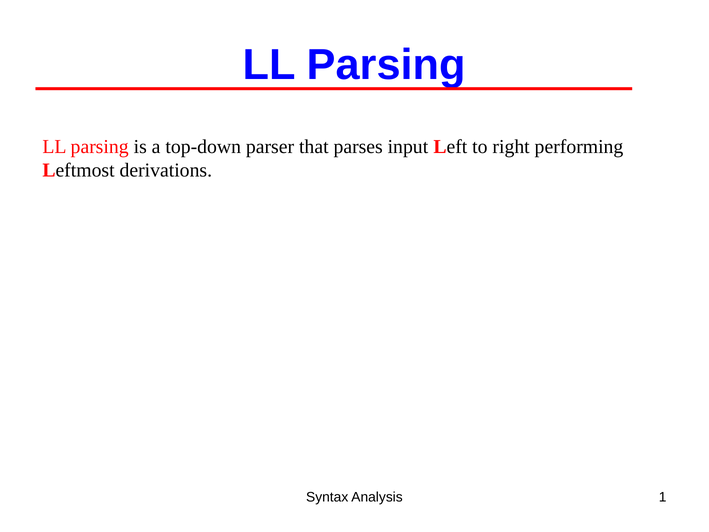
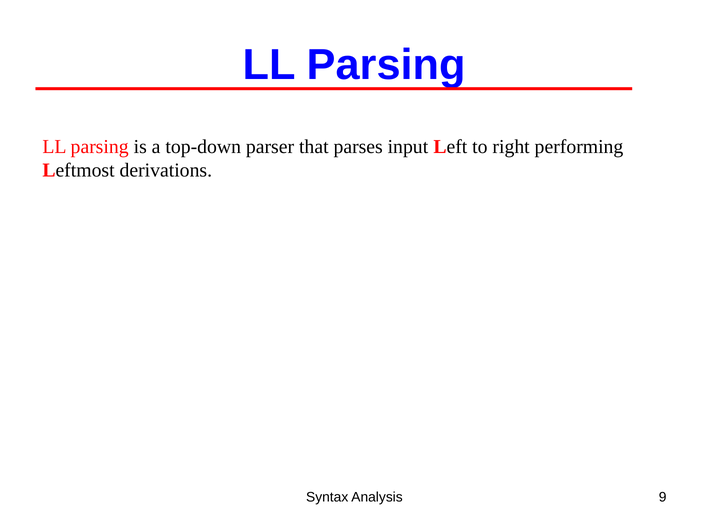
1: 1 -> 9 (663, 497)
